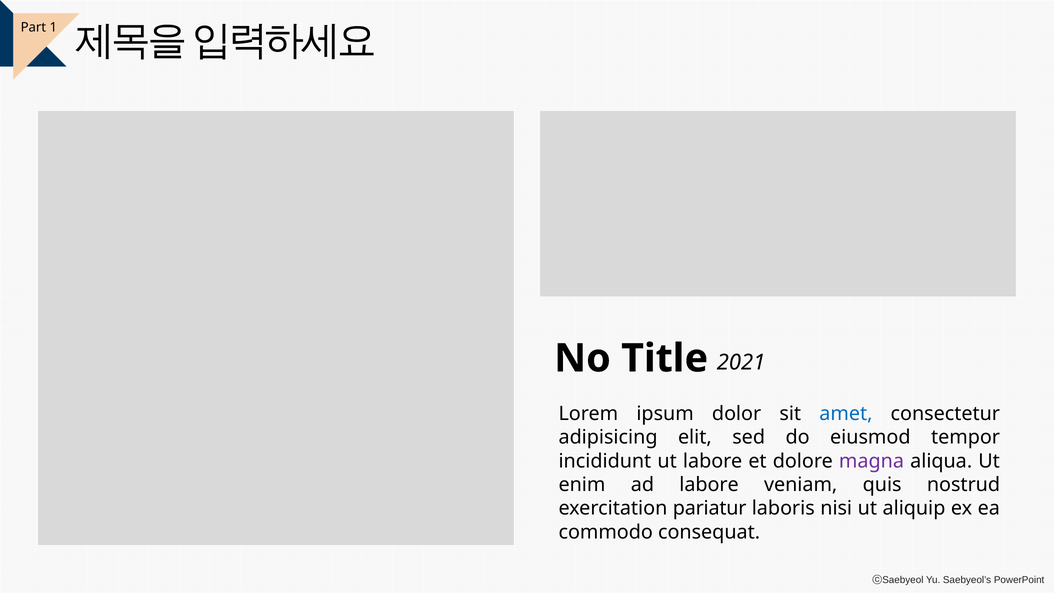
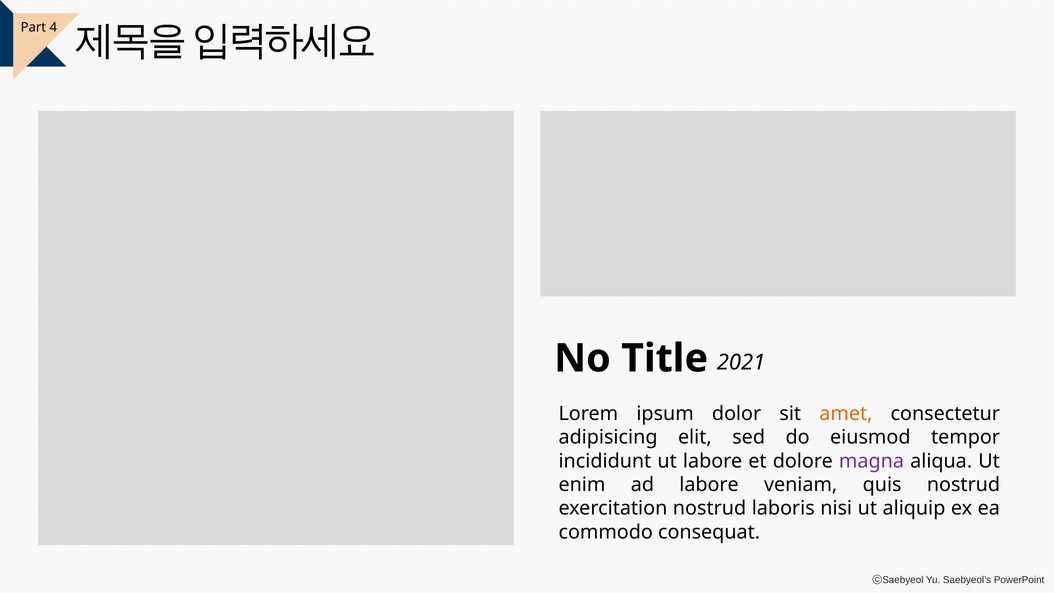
1: 1 -> 4 (53, 27)
amet colour: blue -> orange (846, 413)
exercitation pariatur: pariatur -> nostrud (710, 508)
